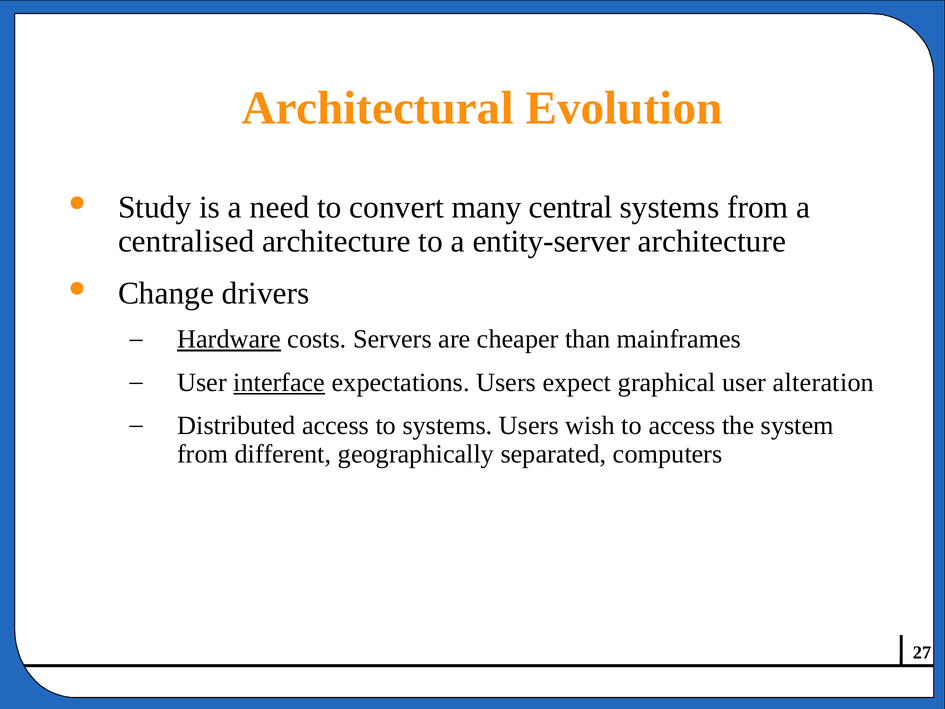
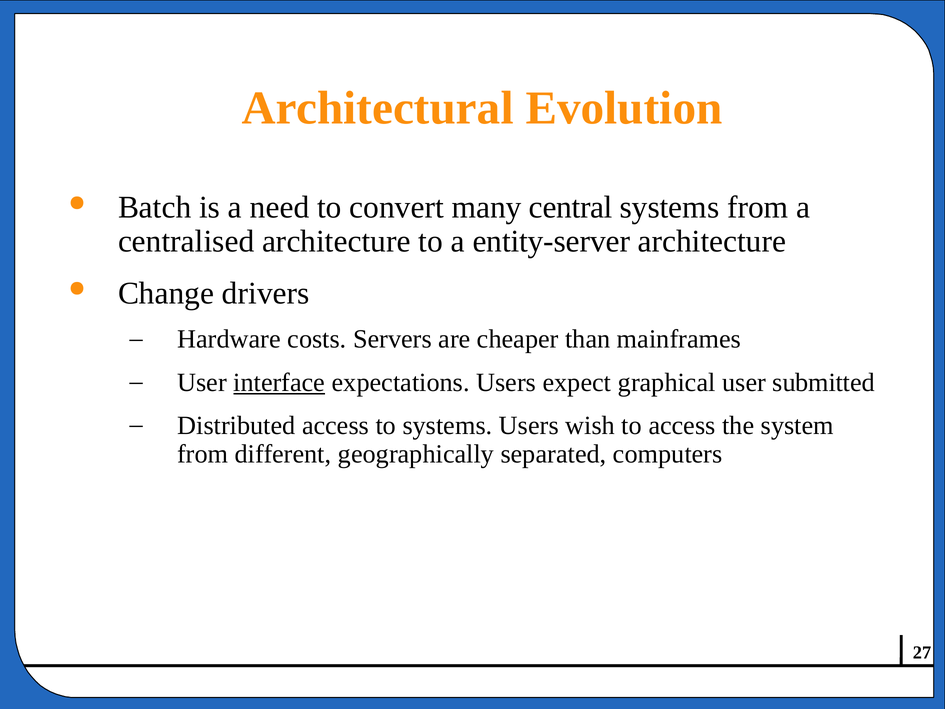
Study: Study -> Batch (155, 207)
Hardware underline: present -> none (229, 339)
alteration: alteration -> submitted (824, 382)
